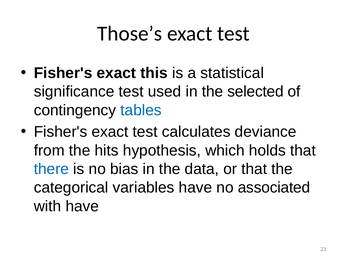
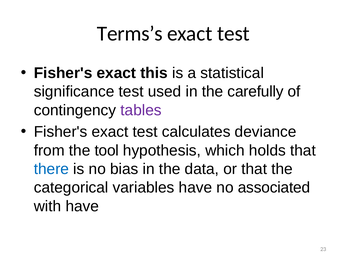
Those’s: Those’s -> Terms’s (130, 34)
selected: selected -> carefully (256, 91)
tables colour: blue -> purple (141, 110)
hits: hits -> tool (107, 150)
